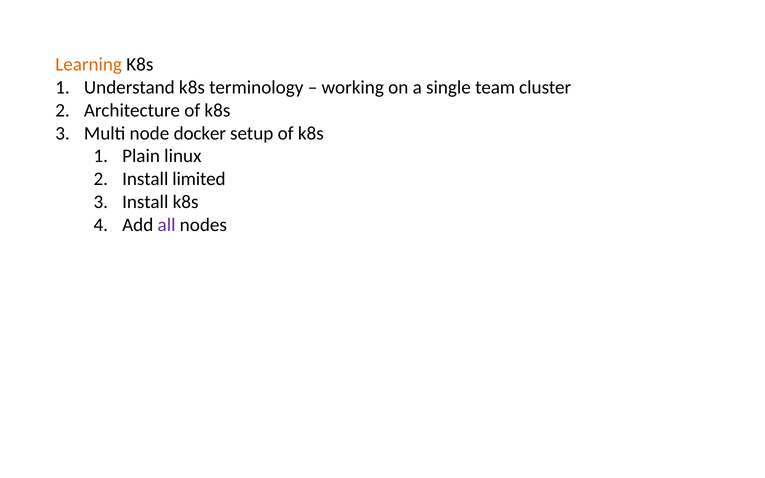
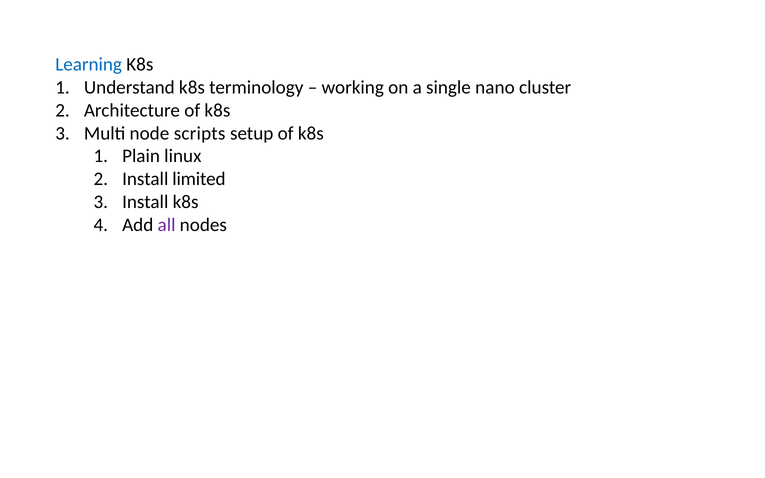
Learning colour: orange -> blue (89, 64)
team: team -> nano (495, 87)
docker: docker -> scripts (200, 133)
